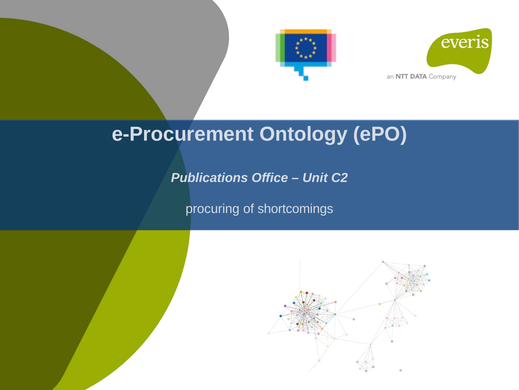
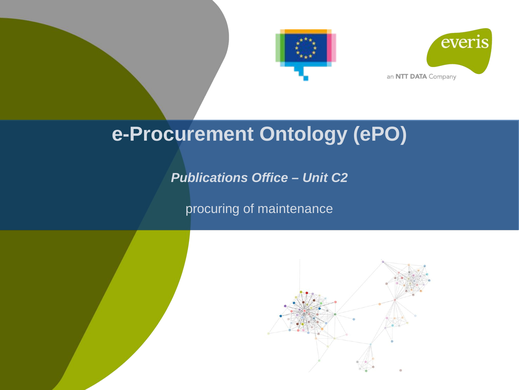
shortcomings: shortcomings -> maintenance (295, 209)
